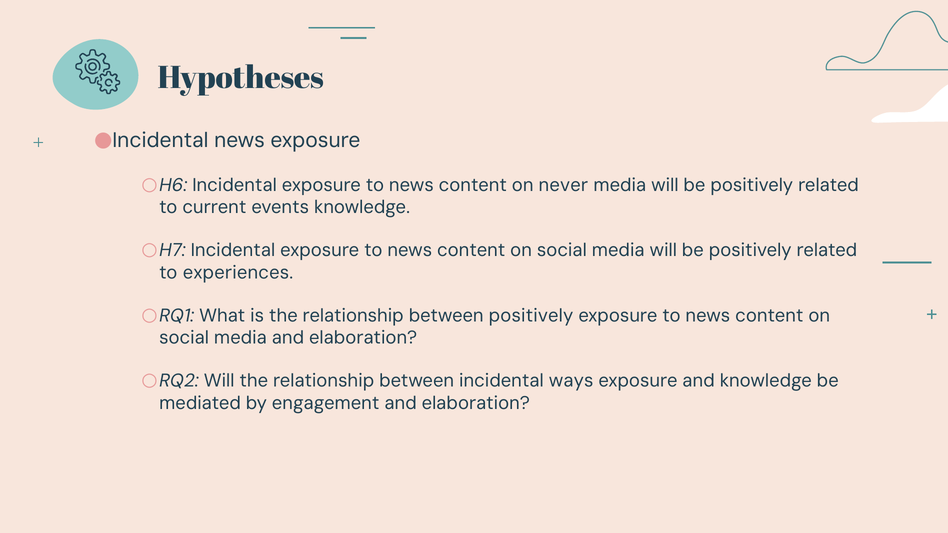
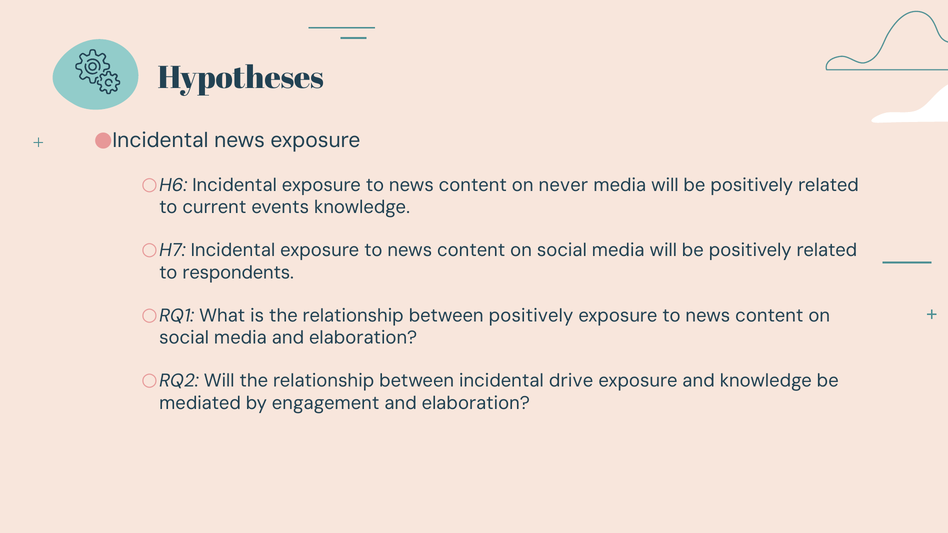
experiences: experiences -> respondents (238, 273)
ways: ways -> drive (571, 381)
